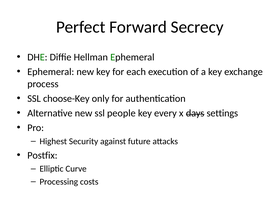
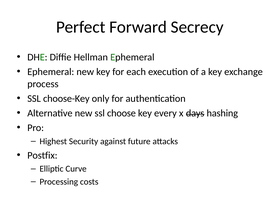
people: people -> choose (121, 113)
settings: settings -> hashing (222, 113)
